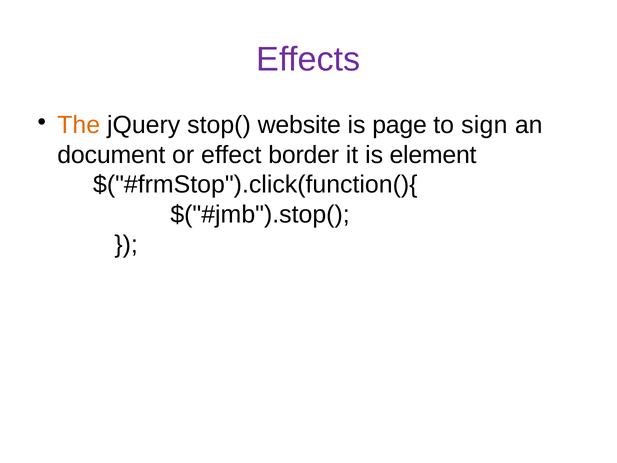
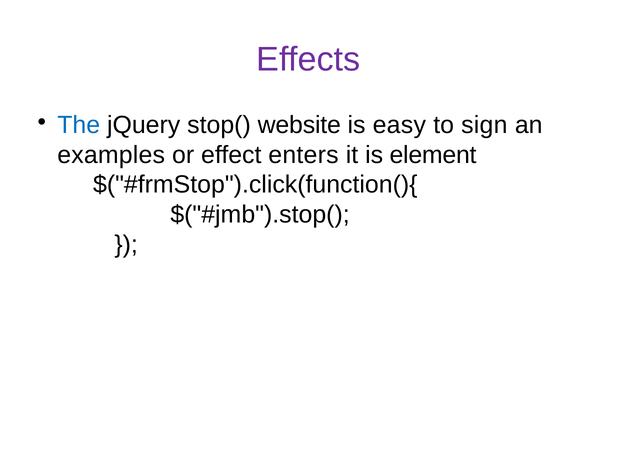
The colour: orange -> blue (79, 125)
page: page -> easy (399, 125)
document: document -> examples (111, 155)
border: border -> enters (303, 155)
